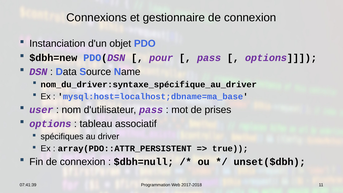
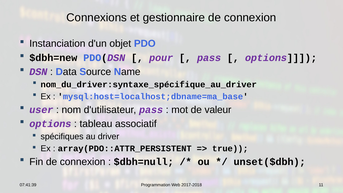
prises: prises -> valeur (218, 110)
